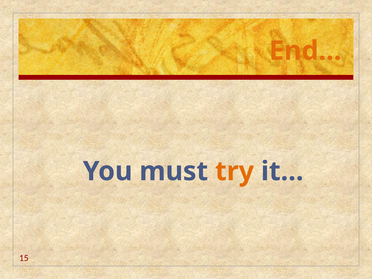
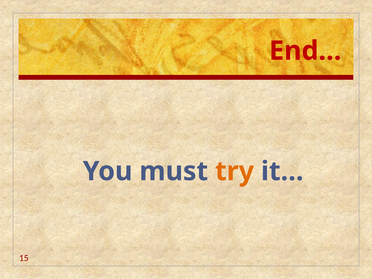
End… colour: orange -> red (305, 51)
